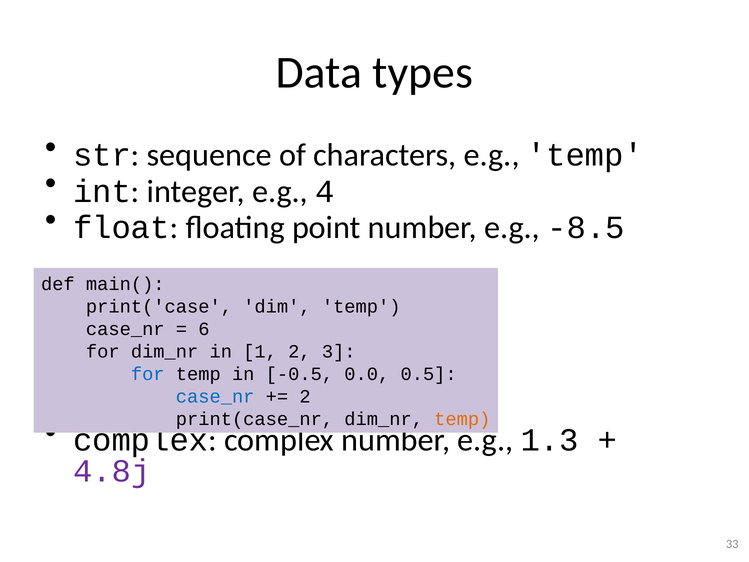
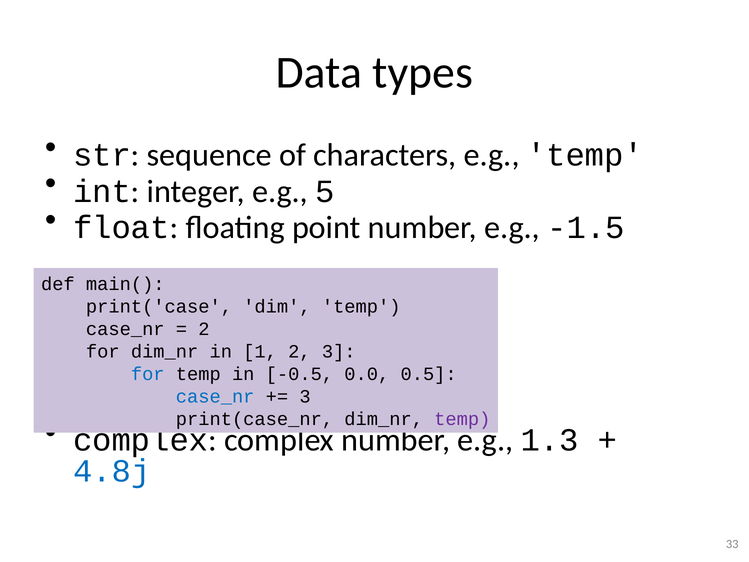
4: 4 -> 5 (325, 191)
-8.5: -8.5 -> -1.5 (586, 228)
6: 6 -> 2 (204, 329)
2: 2 -> 3 (305, 396)
temp colour: orange -> purple (462, 419)
4.8j colour: purple -> blue (112, 471)
